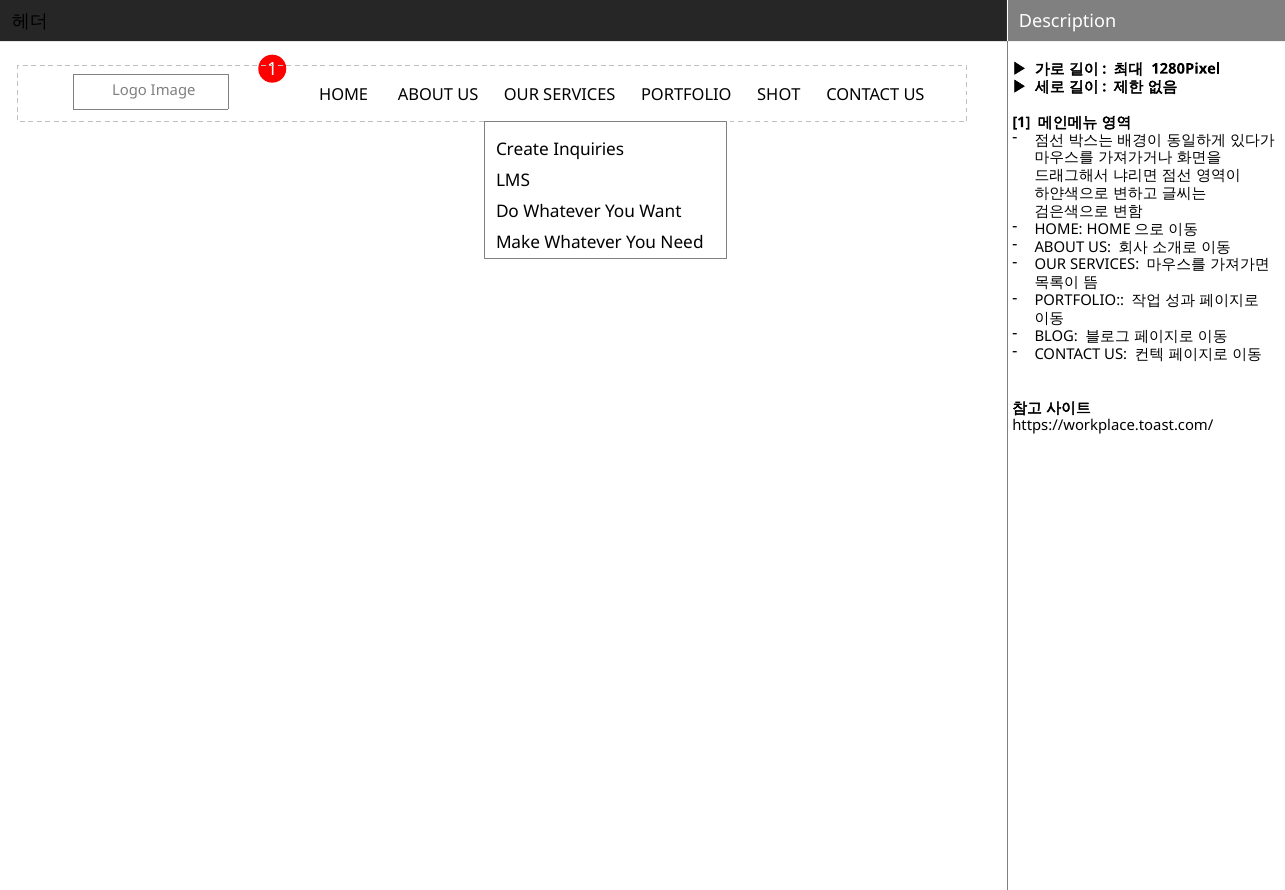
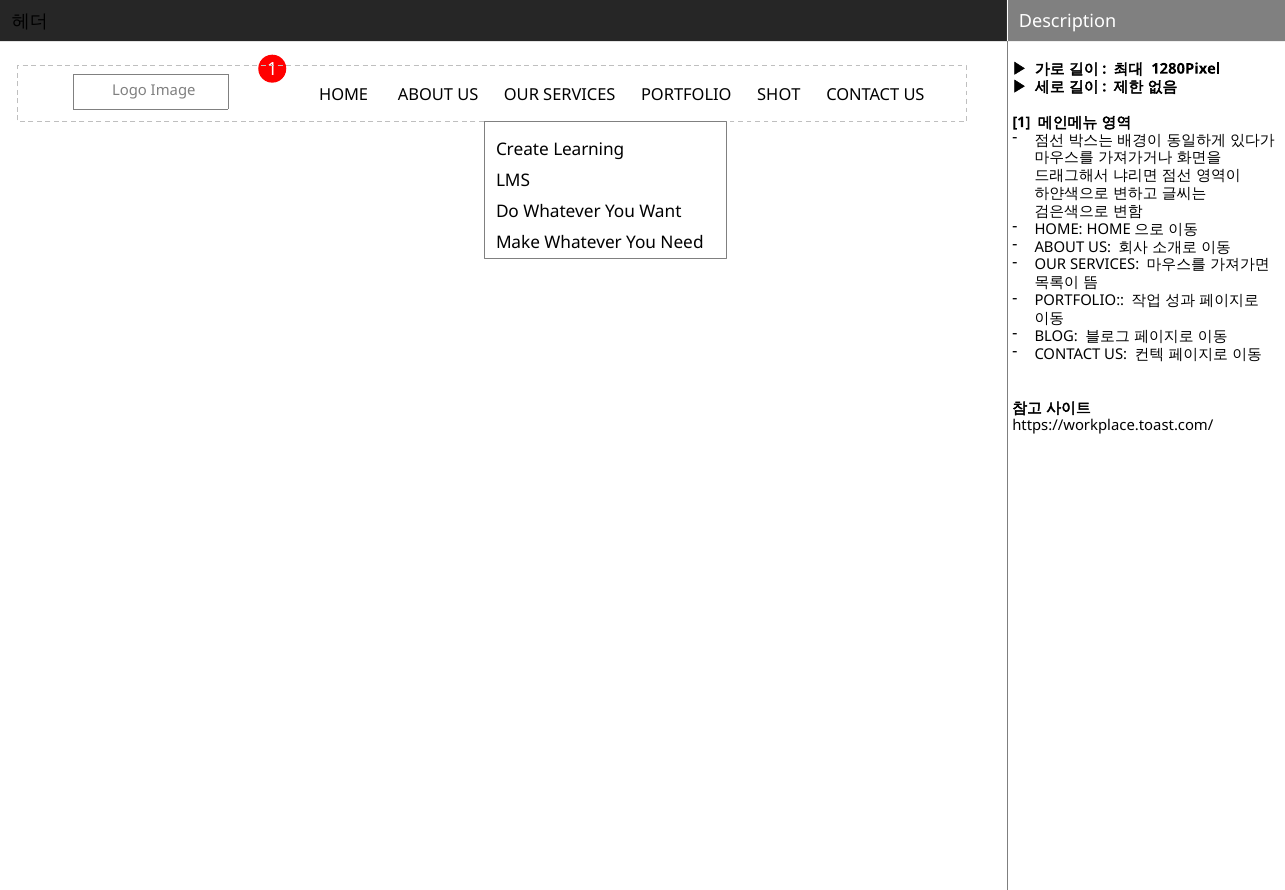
Inquiries: Inquiries -> Learning (589, 149)
